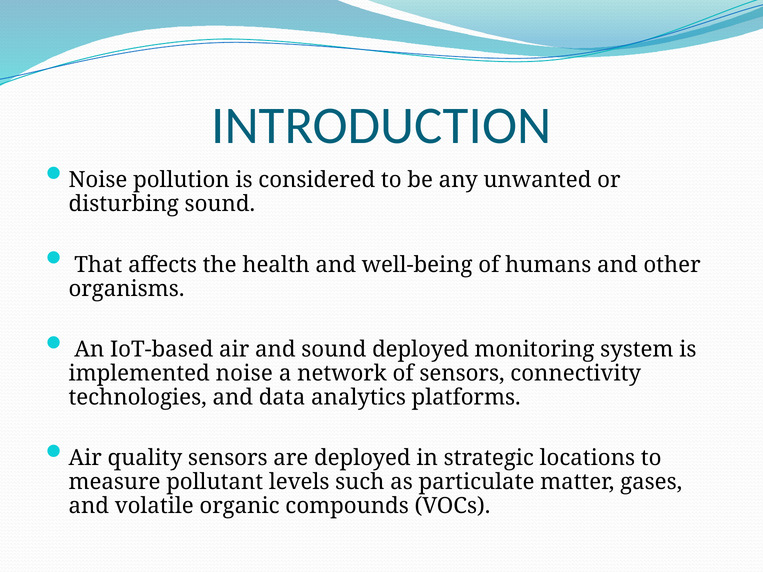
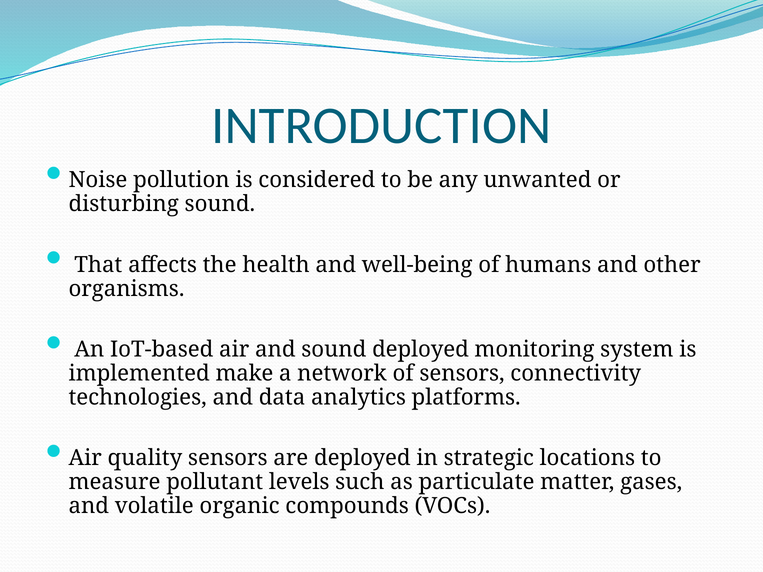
implemented noise: noise -> make (244, 373)
